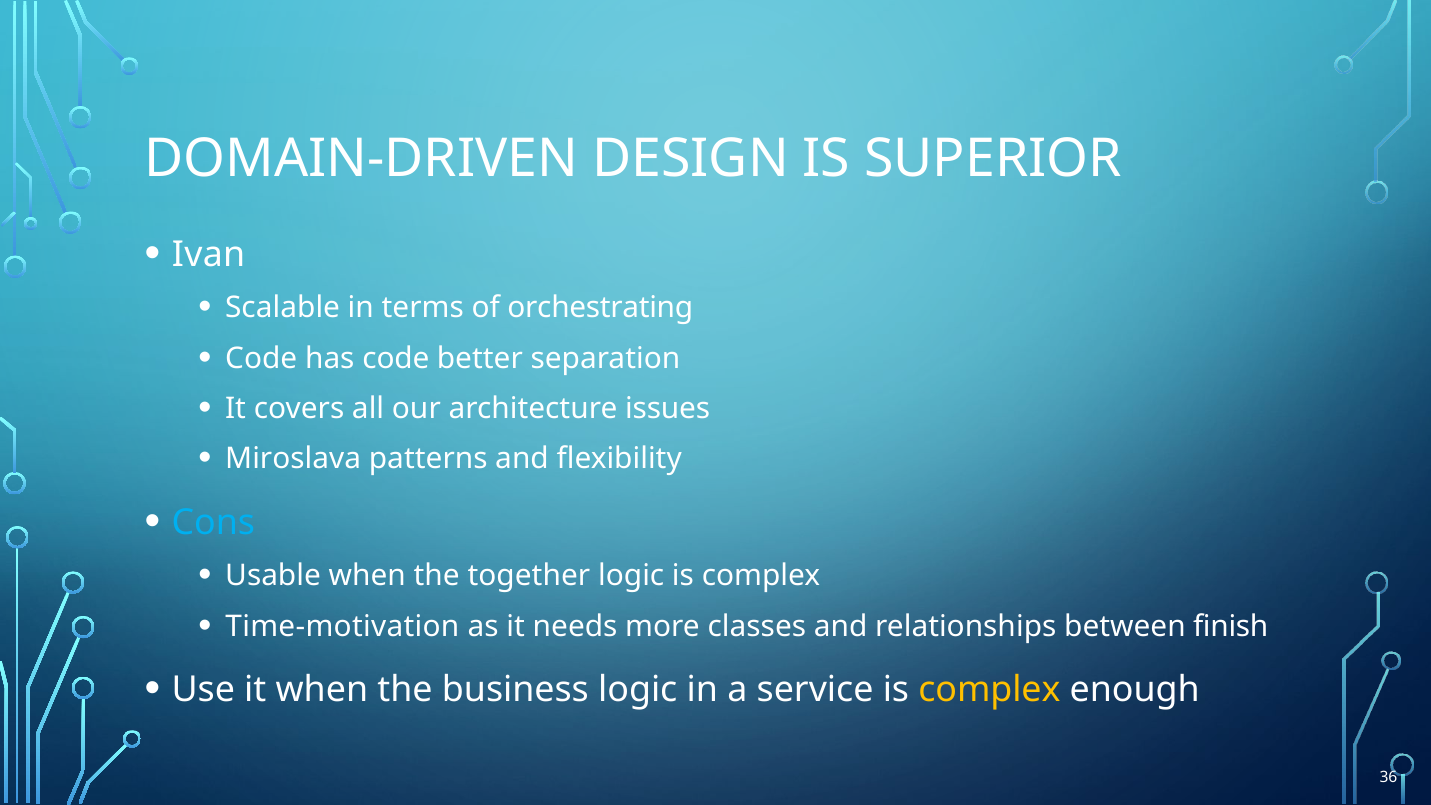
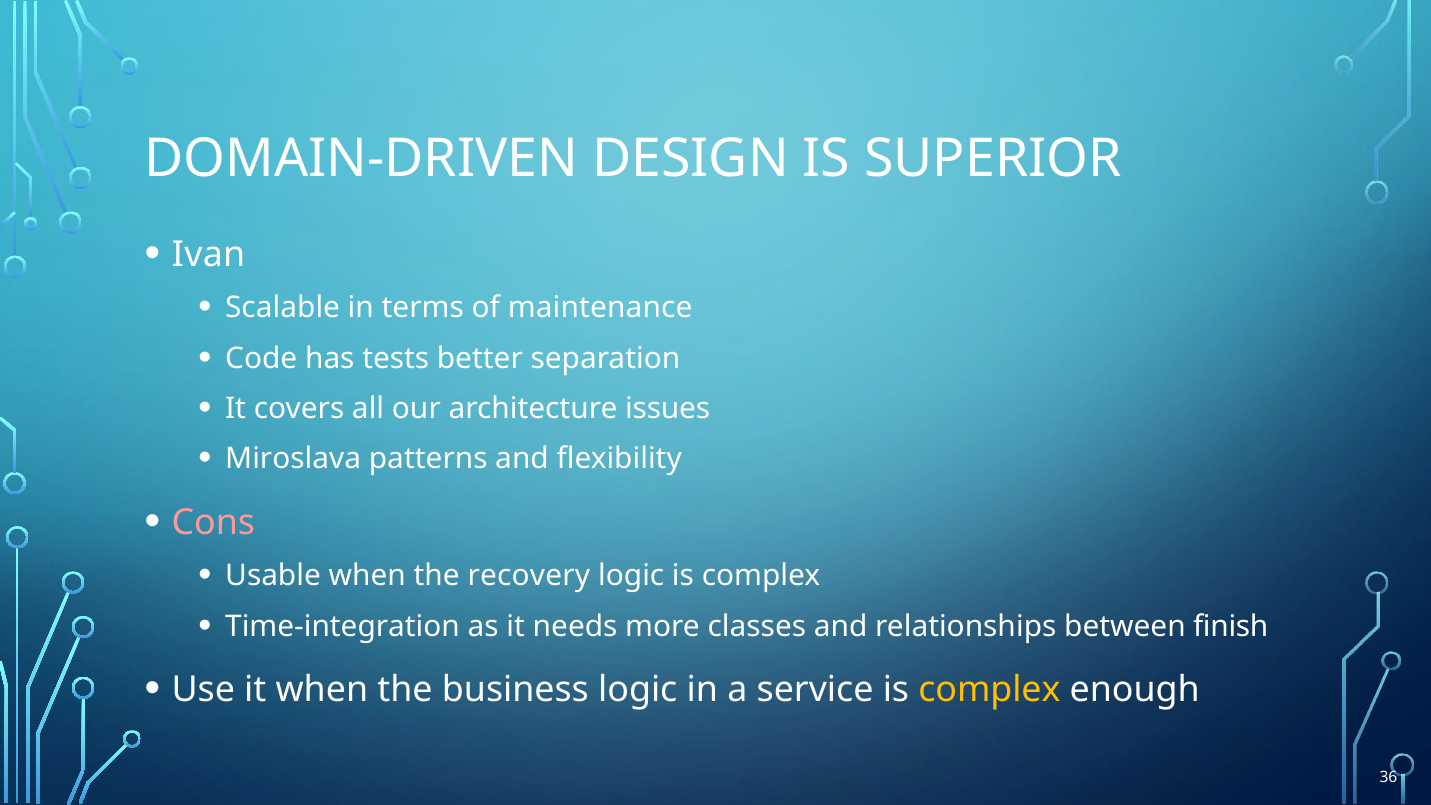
orchestrating: orchestrating -> maintenance (600, 308)
has code: code -> tests (396, 358)
Cons colour: light blue -> pink (213, 522)
together: together -> recovery (529, 576)
Time-motivation: Time-motivation -> Time-integration (343, 626)
